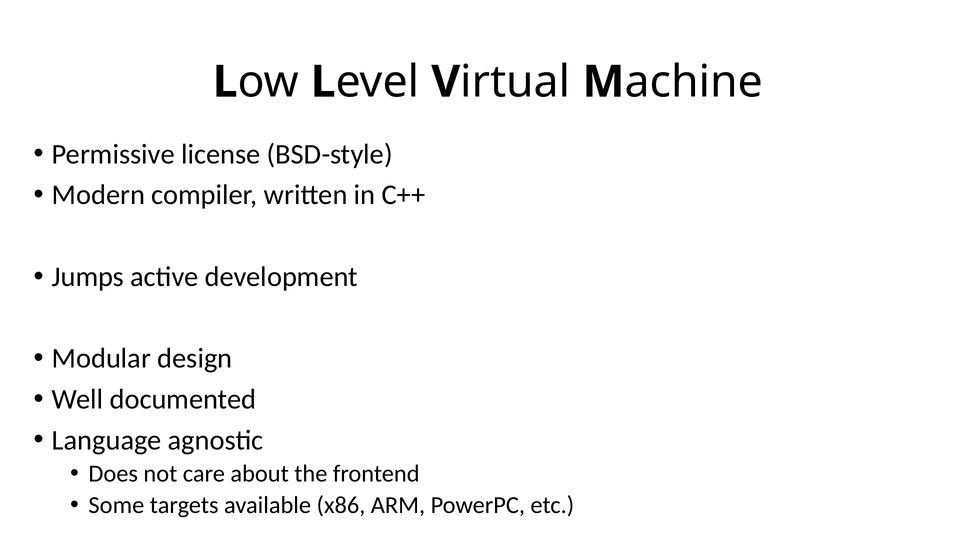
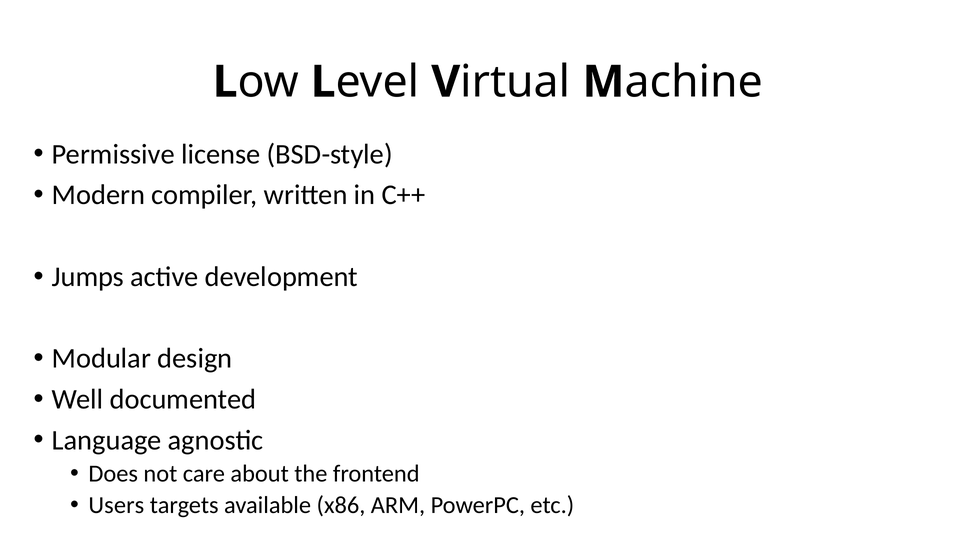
Some: Some -> Users (116, 505)
